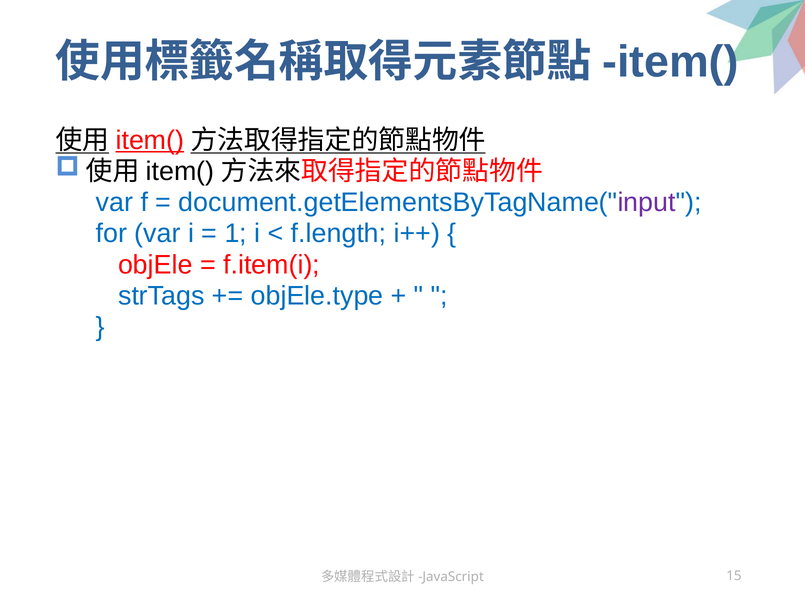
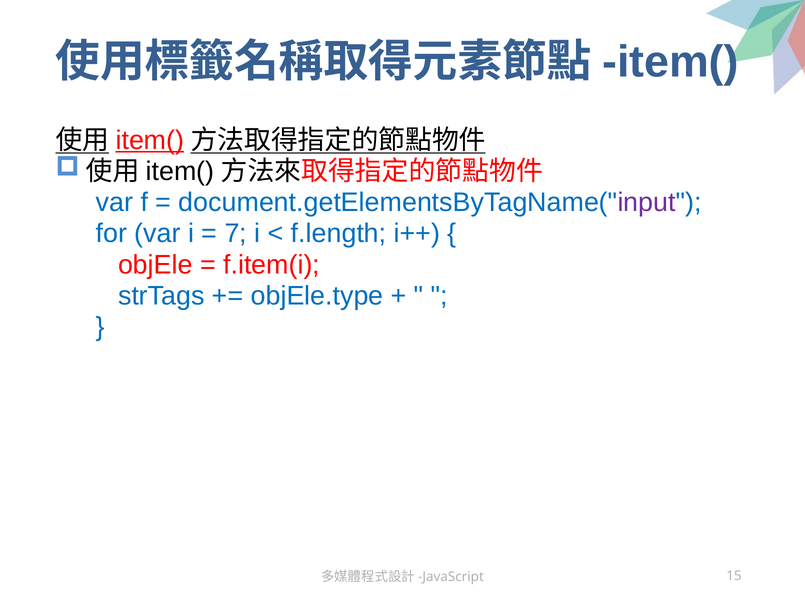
1: 1 -> 7 (236, 233)
